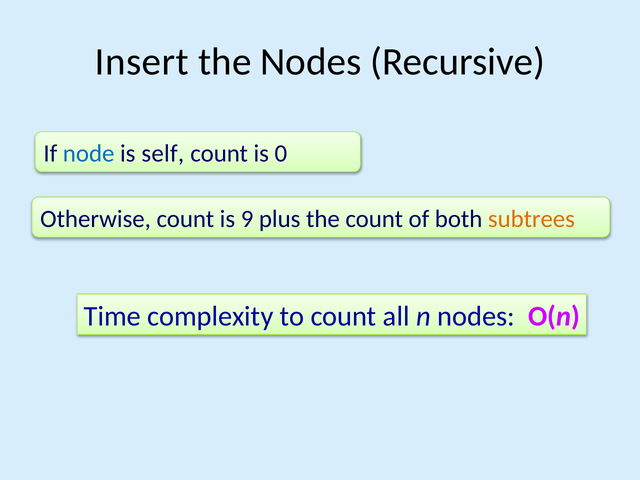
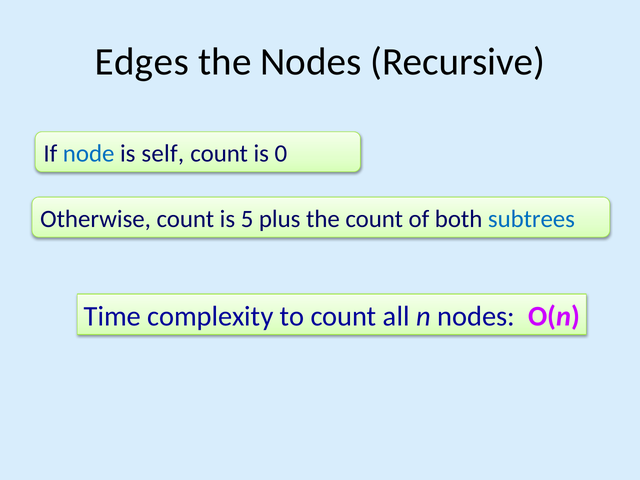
Insert: Insert -> Edges (142, 62)
9: 9 -> 5 (247, 219)
subtrees colour: orange -> blue (531, 219)
